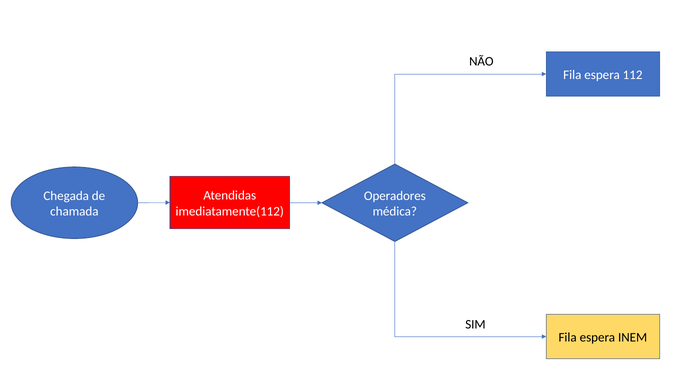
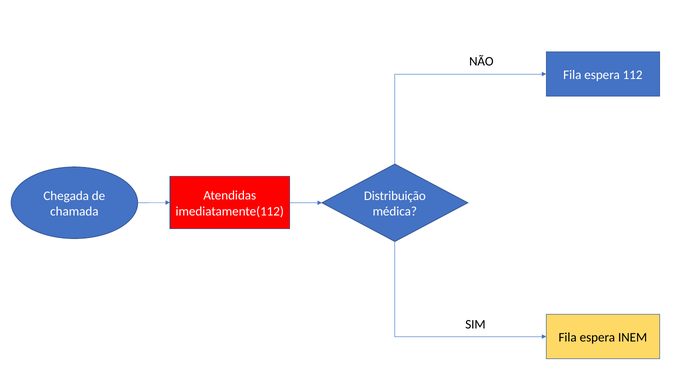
Operadores: Operadores -> Distribuição (395, 196)
